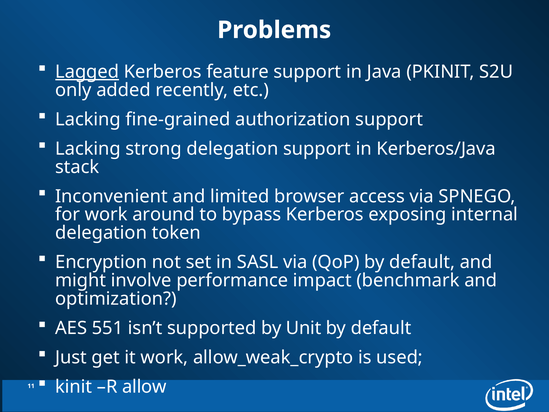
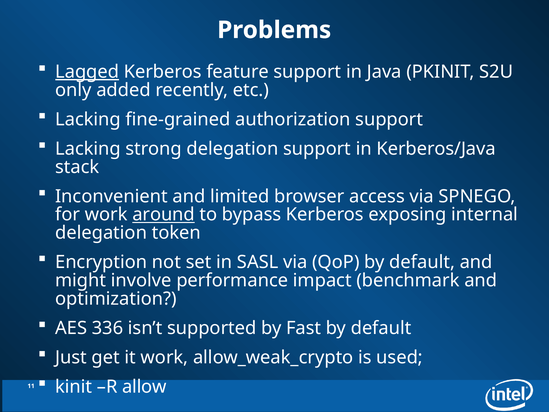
around underline: none -> present (164, 214)
551: 551 -> 336 (107, 328)
Unit: Unit -> Fast (304, 328)
